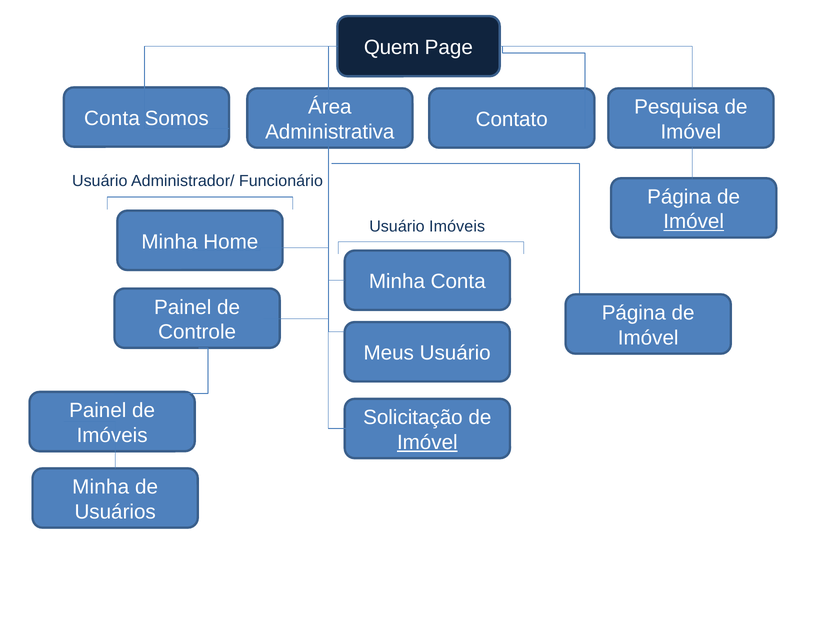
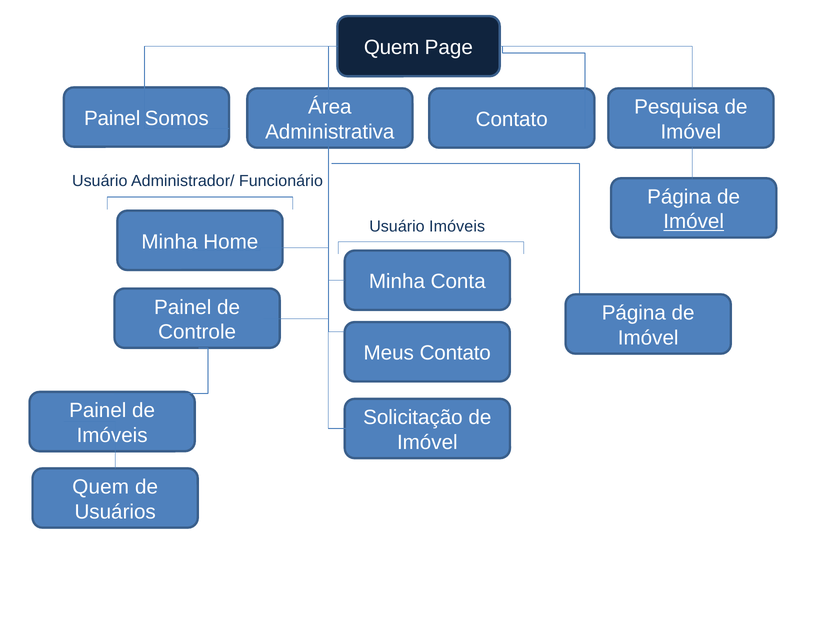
Conta: Conta -> Painel (112, 119)
Meus Usuário: Usuário -> Contato (455, 354)
Imóvel underline: present -> none (427, 443)
Minha: Minha -> Quem (101, 488)
